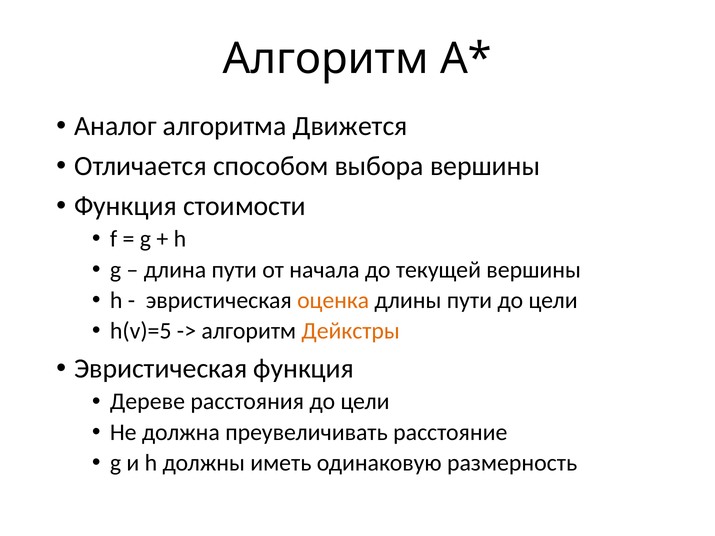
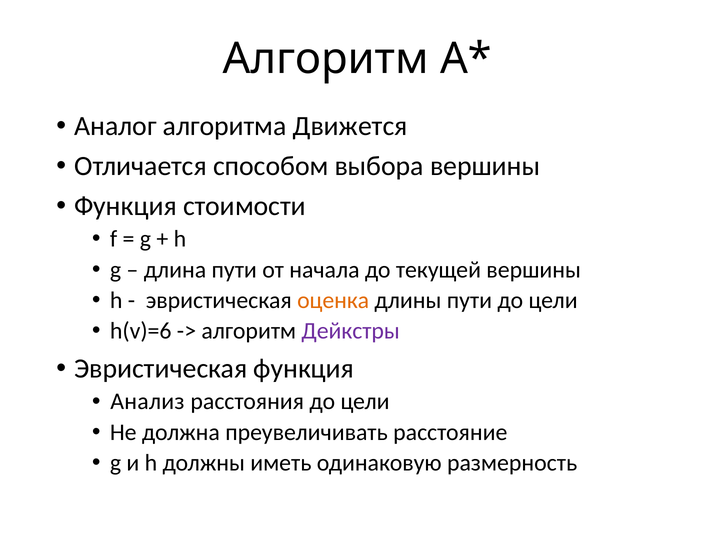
h(v)=5: h(v)=5 -> h(v)=6 (141, 331)
Дейкстры colour: orange -> purple (351, 331)
Дереве: Дереве -> Анализ (147, 402)
